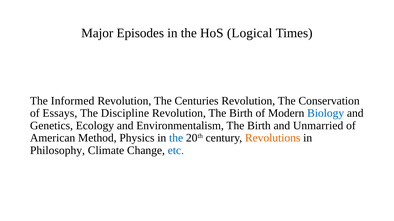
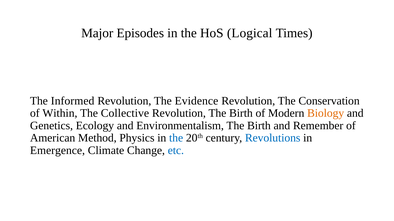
Centuries: Centuries -> Evidence (196, 101)
Essays: Essays -> Within (60, 113)
Discipline: Discipline -> Collective (125, 113)
Biology colour: blue -> orange (326, 113)
Unmarried: Unmarried -> Remember (318, 126)
Revolutions colour: orange -> blue (273, 138)
Philosophy: Philosophy -> Emergence (58, 151)
